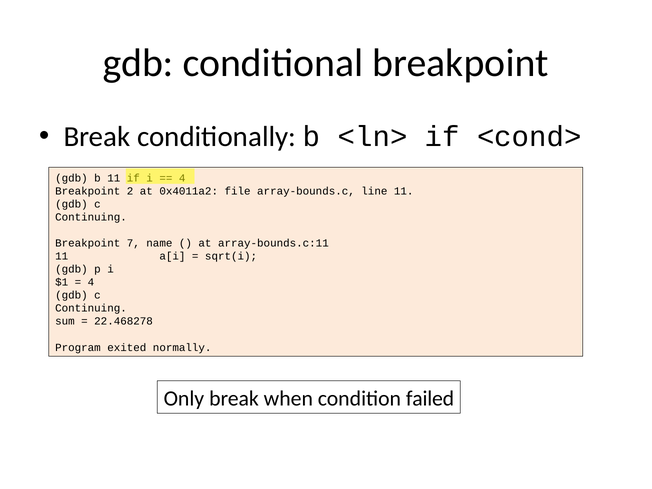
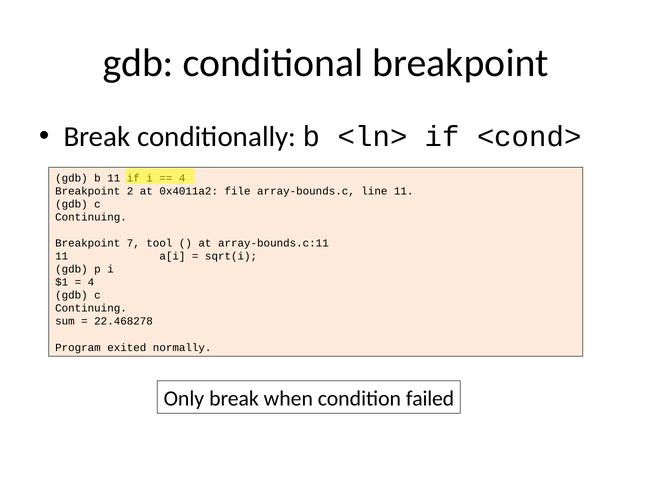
name: name -> tool (159, 243)
